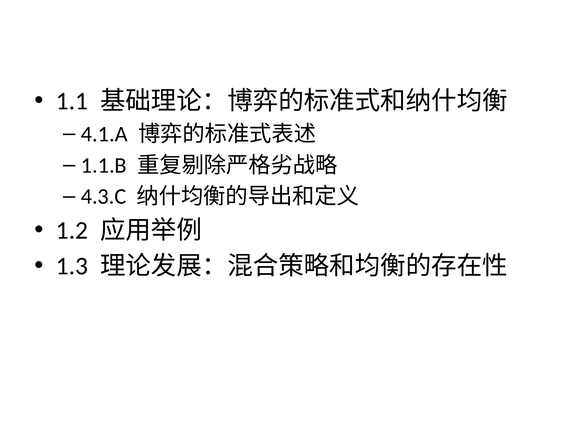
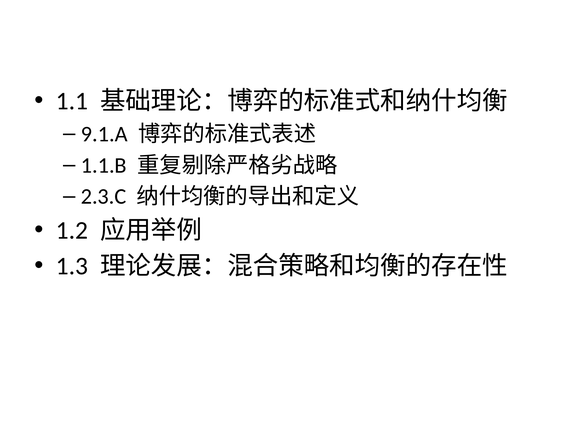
4.1.A: 4.1.A -> 9.1.A (104, 134)
4.3.C: 4.3.C -> 2.3.C (104, 196)
